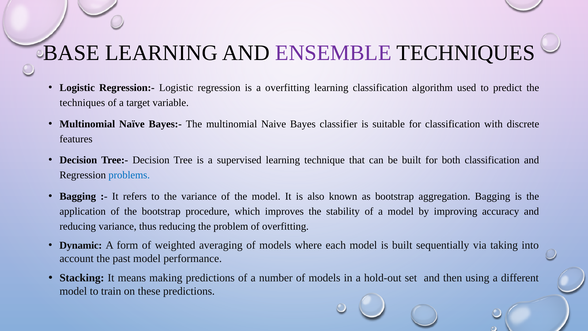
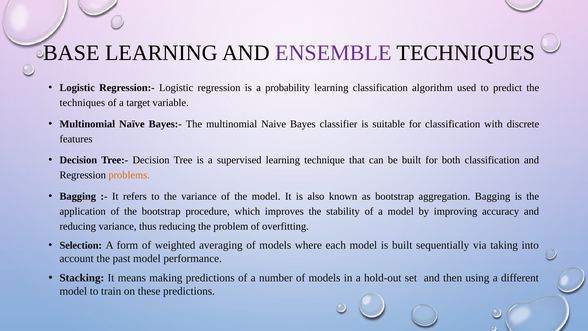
a overfitting: overfitting -> probability (288, 88)
problems colour: blue -> orange (129, 175)
Dynamic: Dynamic -> Selection (81, 245)
